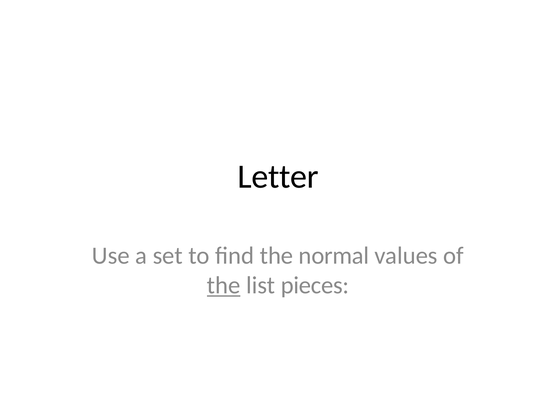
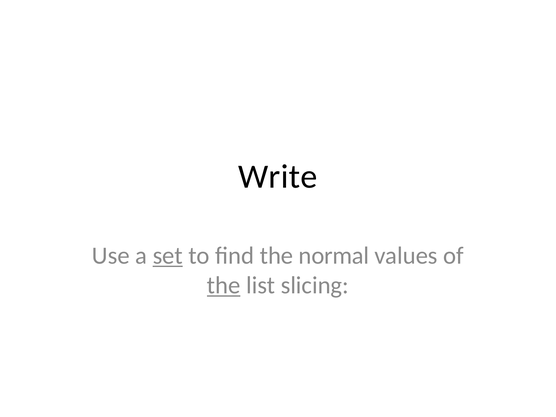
Letter: Letter -> Write (278, 177)
set underline: none -> present (168, 256)
pieces: pieces -> slicing (315, 285)
